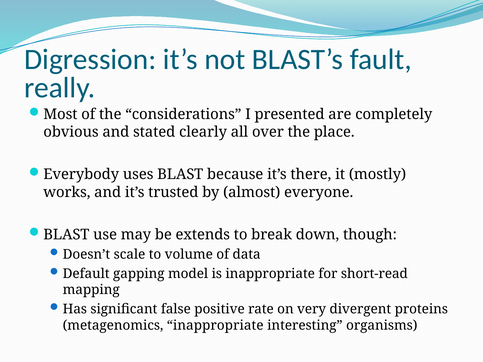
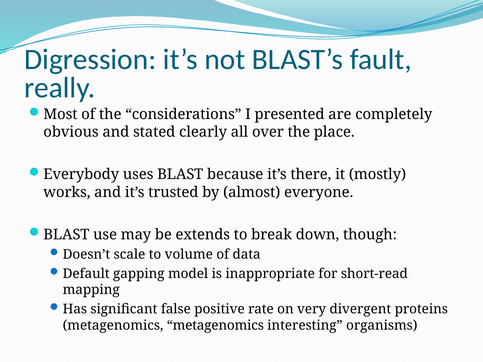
metagenomics inappropriate: inappropriate -> metagenomics (215, 326)
